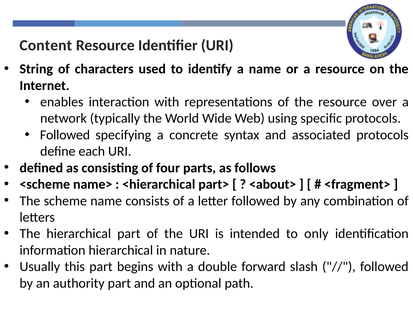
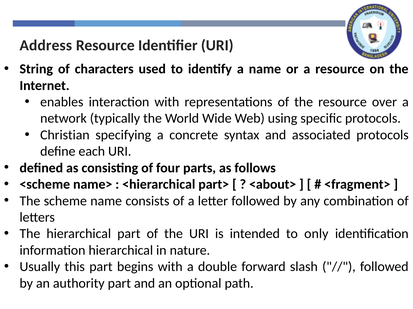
Content: Content -> Address (46, 45)
Followed: Followed -> Christian (65, 135)
